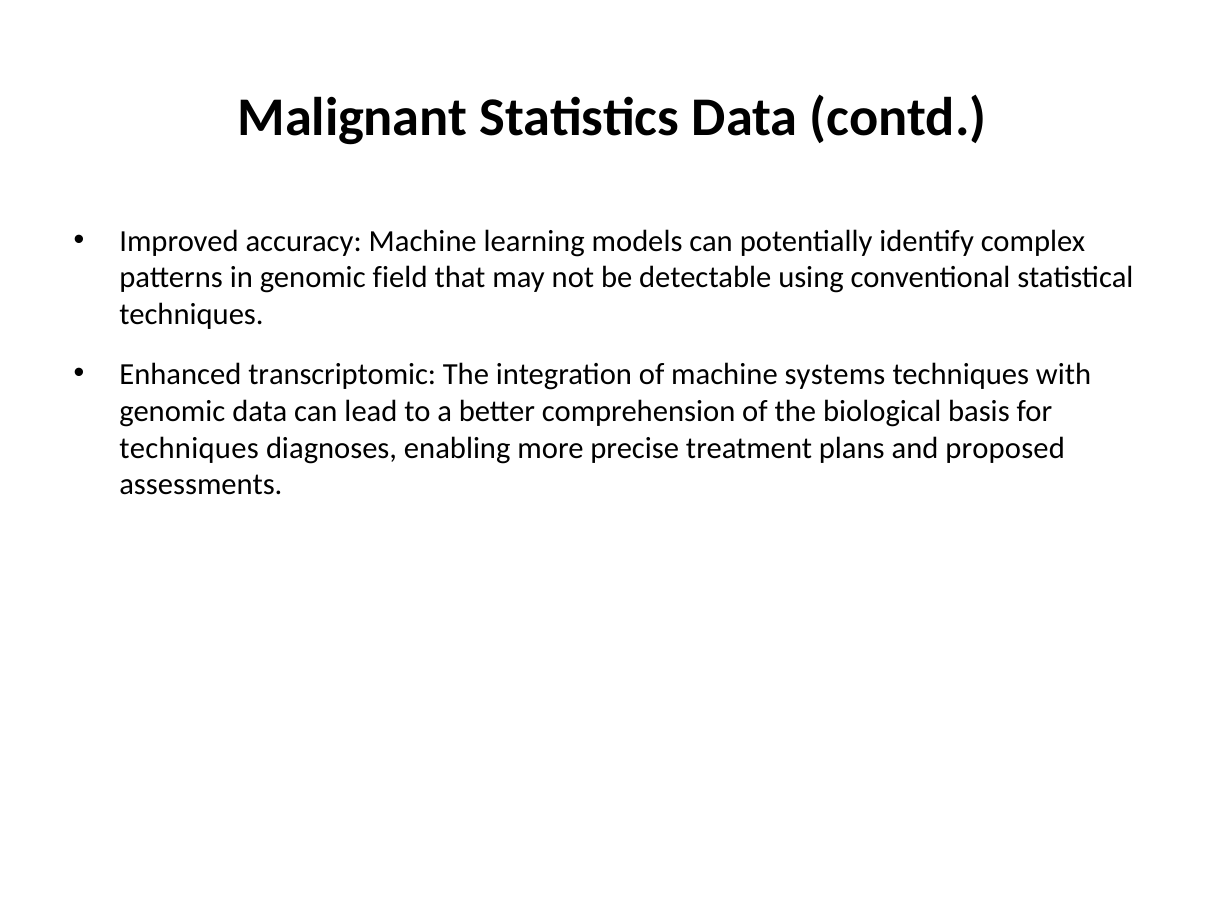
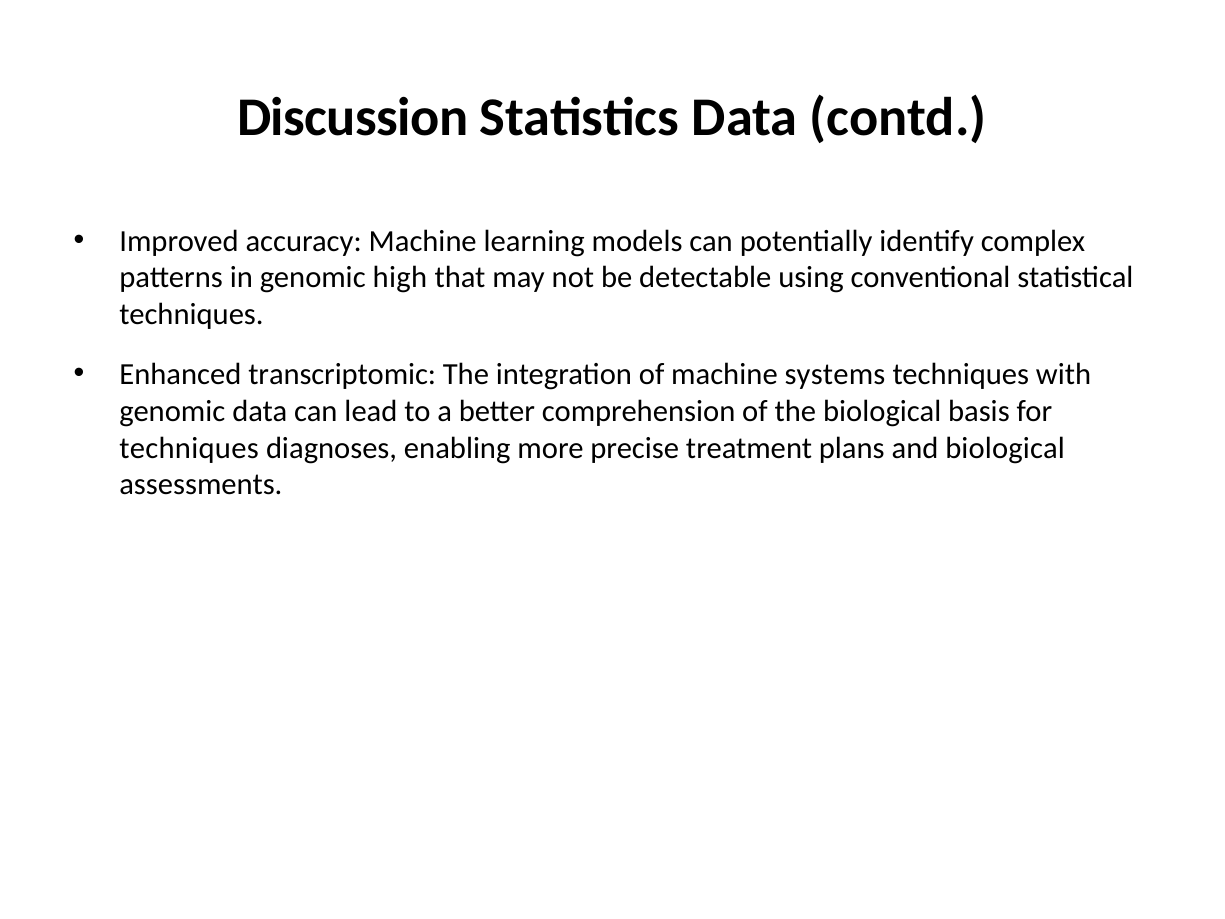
Malignant: Malignant -> Discussion (353, 117)
field: field -> high (400, 278)
and proposed: proposed -> biological (1005, 448)
